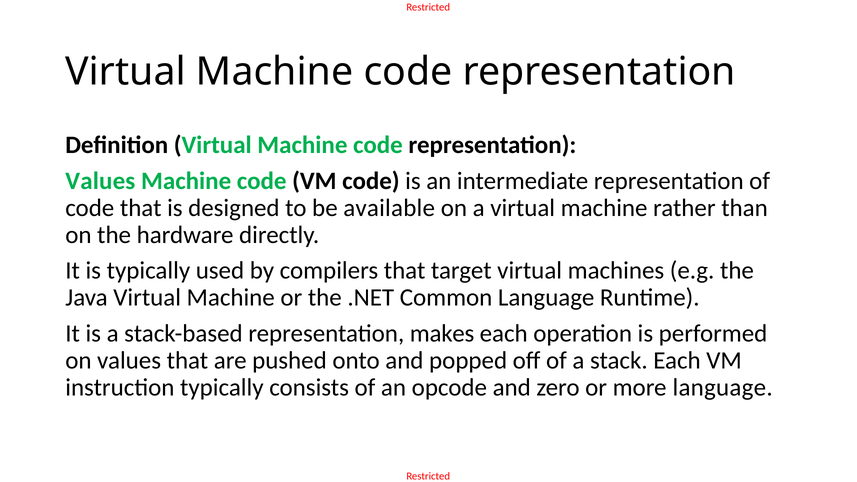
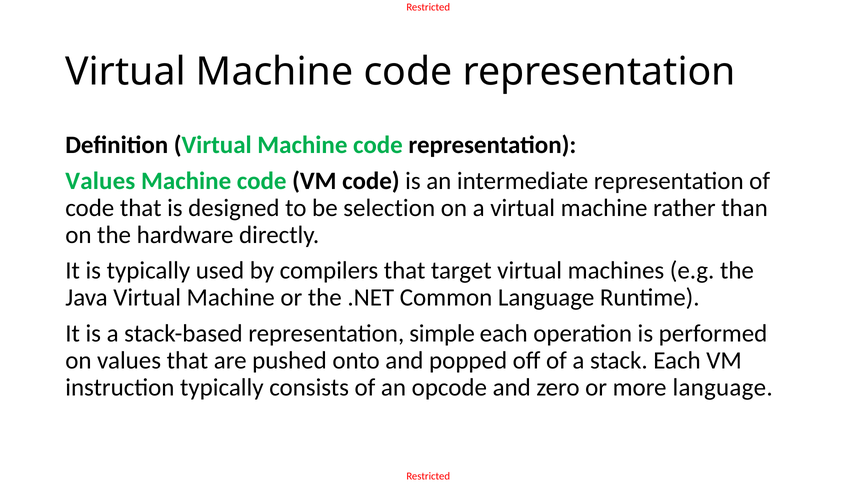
available: available -> selection (389, 208)
makes: makes -> simple (442, 334)
